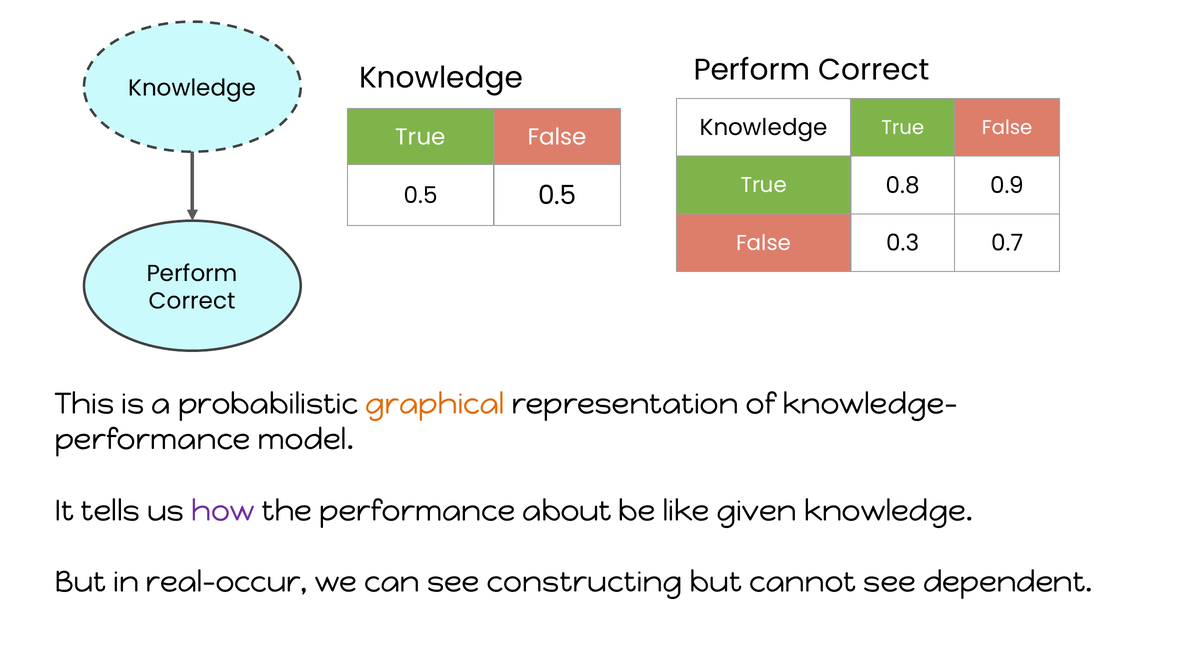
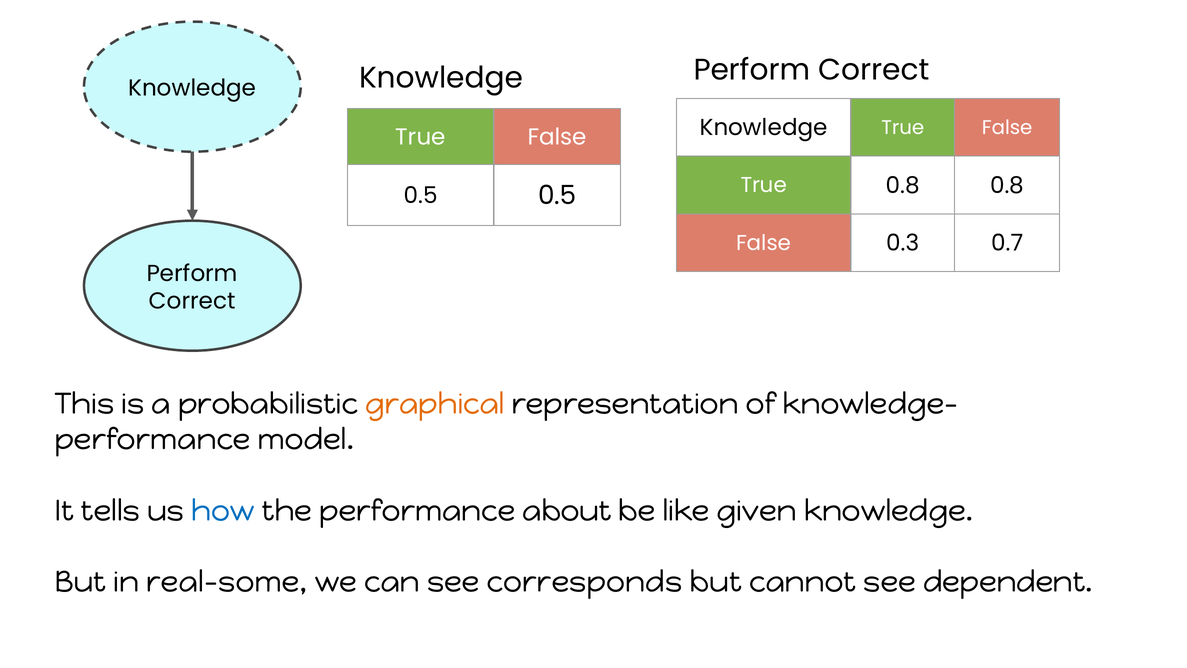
0.8 0.9: 0.9 -> 0.8 (1007, 185)
how colour: purple -> blue (223, 511)
real-occur: real-occur -> real-some (227, 582)
constructing: constructing -> corresponds (584, 582)
